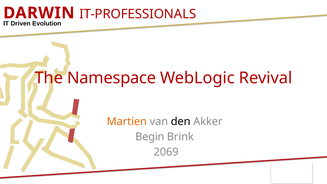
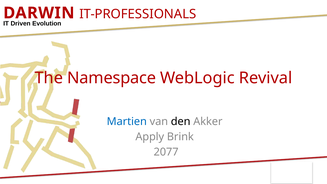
Martien colour: orange -> blue (127, 122)
Begin: Begin -> Apply (150, 137)
2069: 2069 -> 2077 (166, 152)
